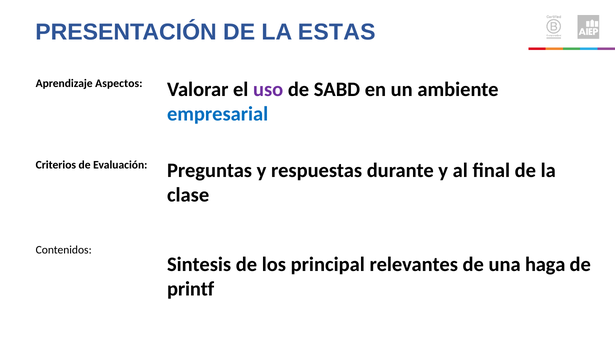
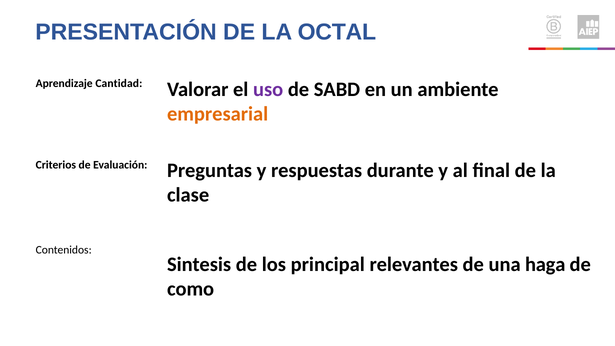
ESTAS: ESTAS -> OCTAL (337, 32)
Aspectos: Aspectos -> Cantidad (119, 84)
empresarial colour: blue -> orange (218, 114)
printf: printf -> como (191, 289)
